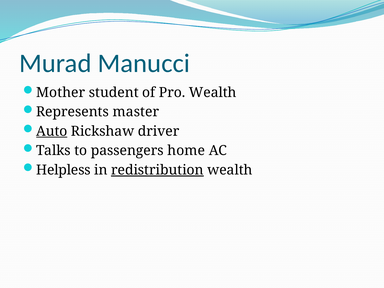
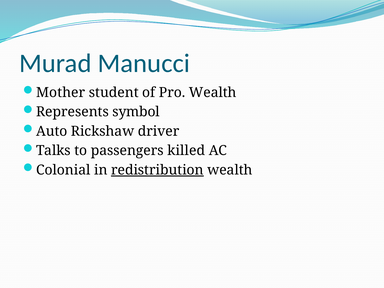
master: master -> symbol (136, 112)
Auto underline: present -> none (52, 131)
home: home -> killed (186, 151)
Helpless: Helpless -> Colonial (63, 170)
